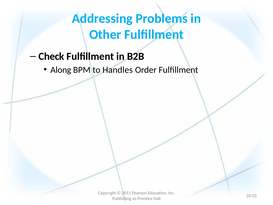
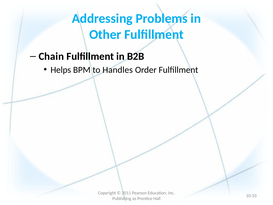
Check: Check -> Chain (51, 56)
Along: Along -> Helps (61, 70)
